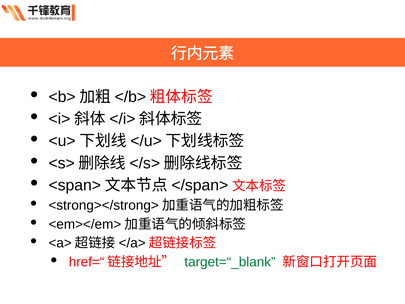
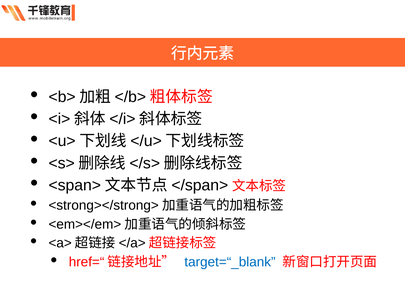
target=“_blank colour: green -> blue (230, 262)
